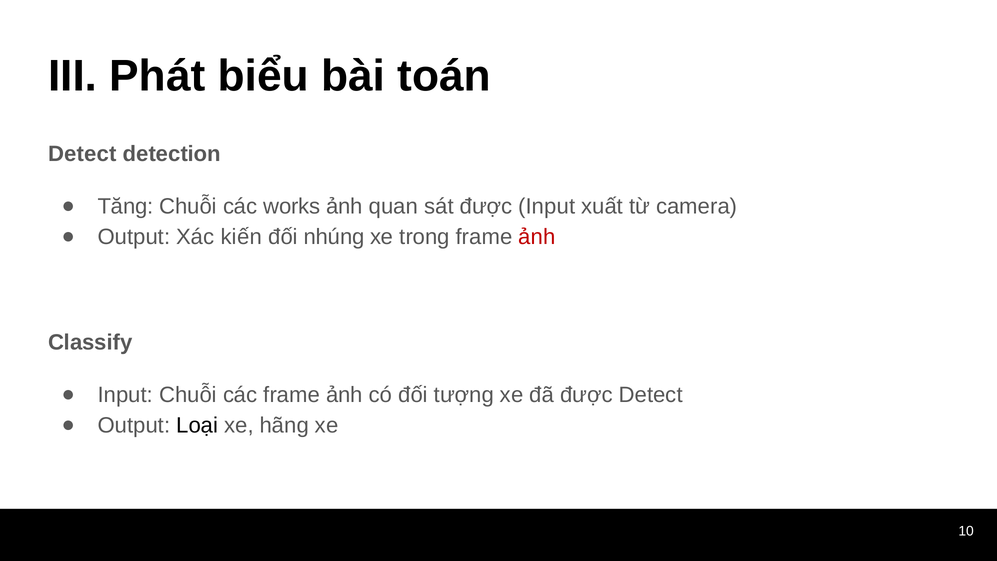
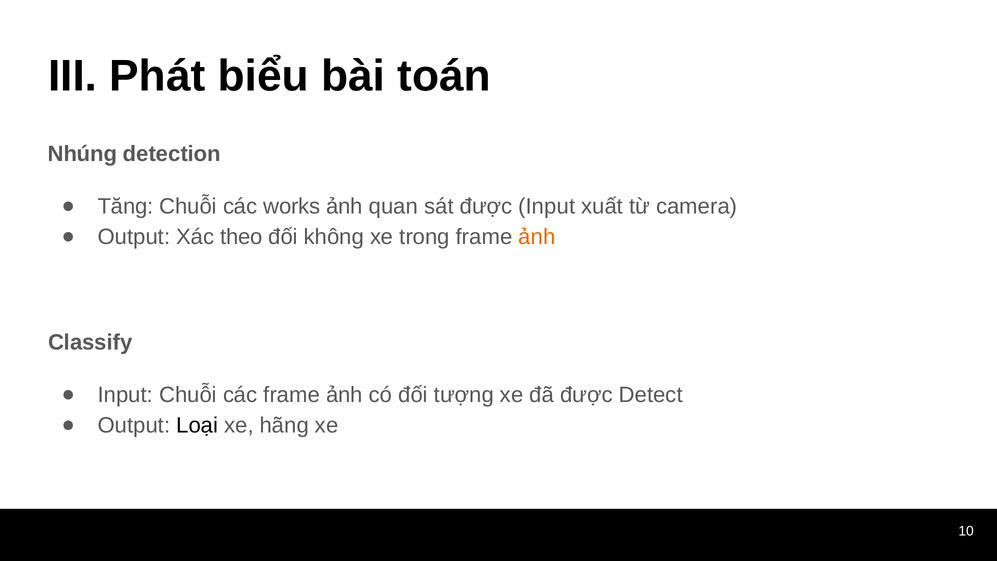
Detect: Detect -> Nhúng (82, 154)
kiến: kiến -> theo (241, 237)
nhúng: nhúng -> không (334, 237)
ảnh colour: red -> orange (537, 237)
